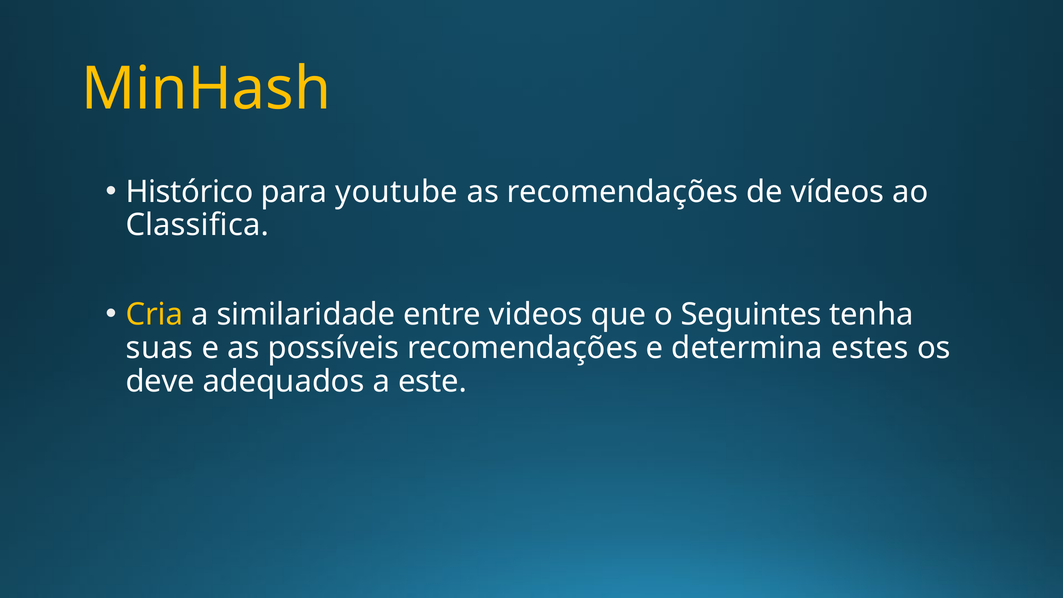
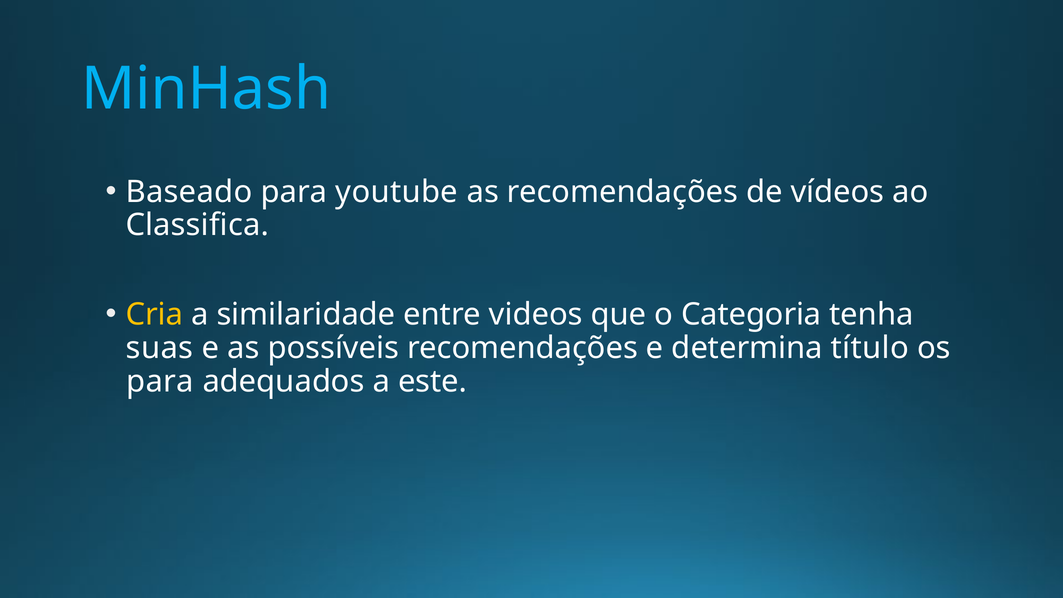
MinHash colour: yellow -> light blue (206, 89)
Histórico: Histórico -> Baseado (189, 192)
Seguintes: Seguintes -> Categoria (751, 314)
estes: estes -> título (870, 348)
deve: deve -> para (160, 381)
